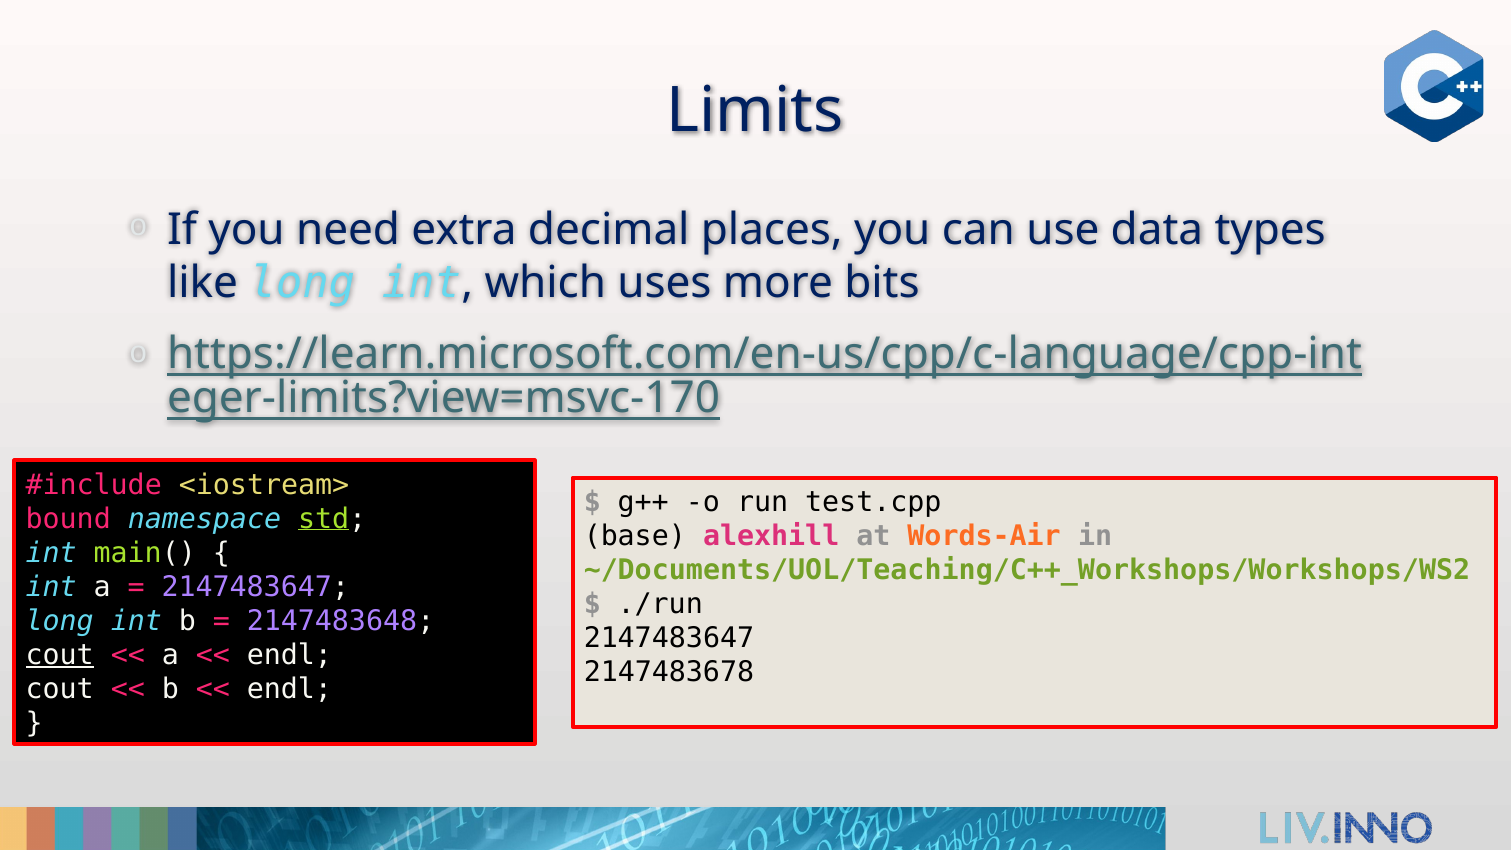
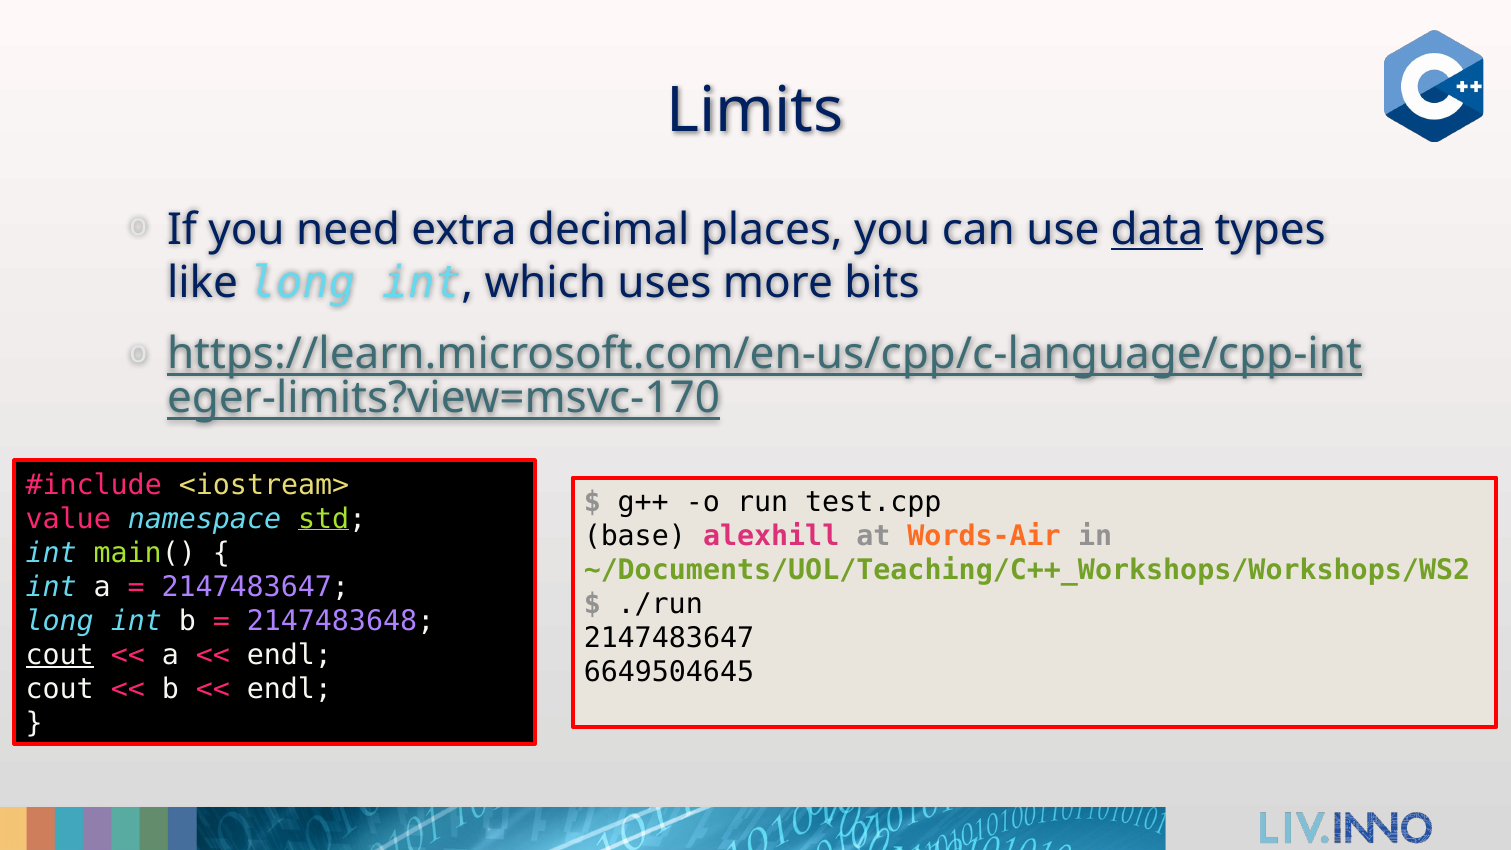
data underline: none -> present (1157, 230)
bound: bound -> value (68, 519)
2147483678: 2147483678 -> 6649504645 (669, 672)
